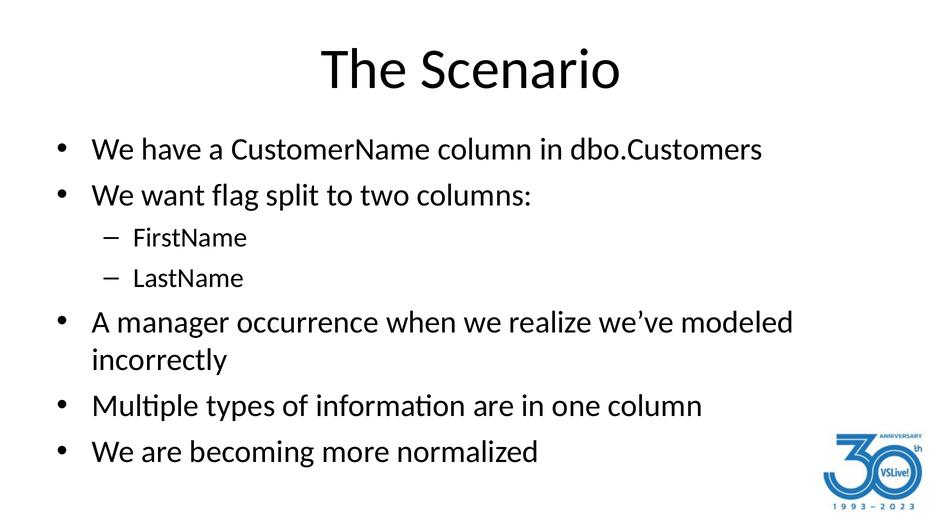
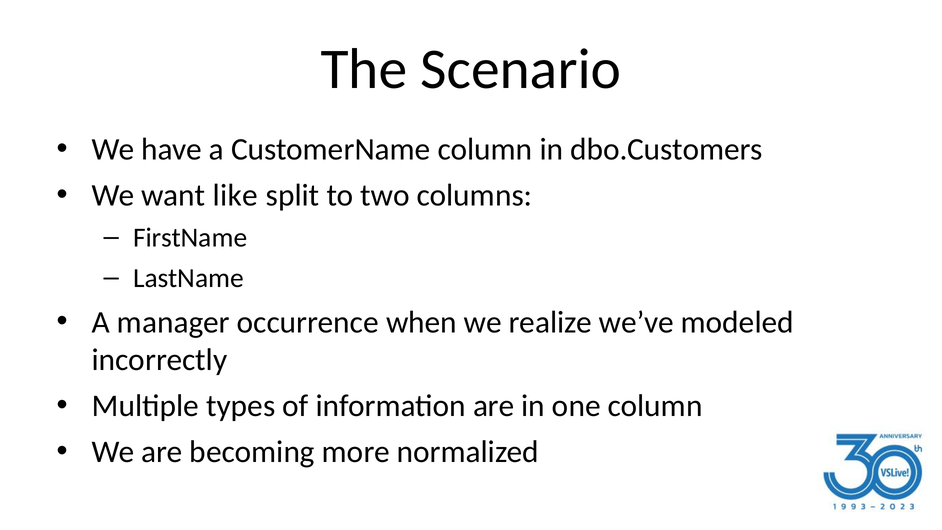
flag: flag -> like (235, 195)
